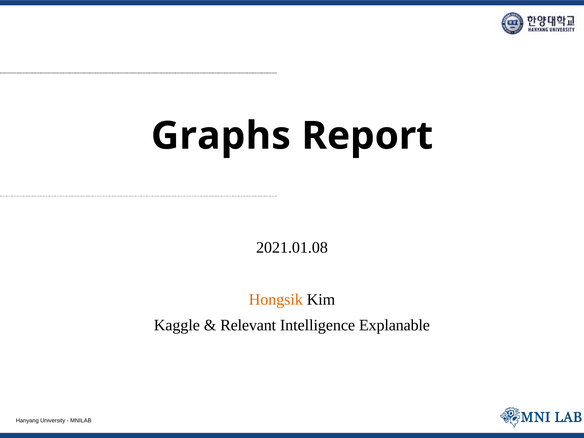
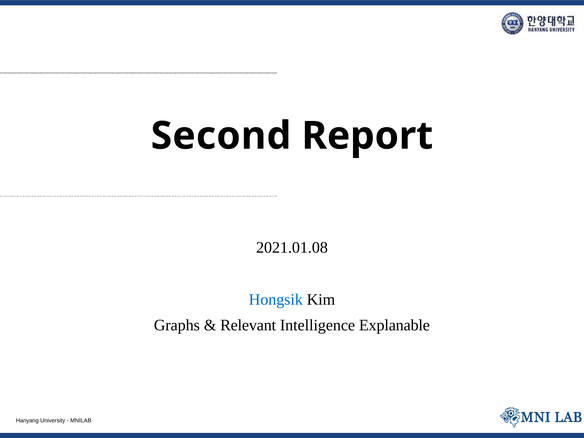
Graphs: Graphs -> Second (221, 136)
Hongsik colour: orange -> blue (276, 299)
Kaggle: Kaggle -> Graphs (177, 325)
